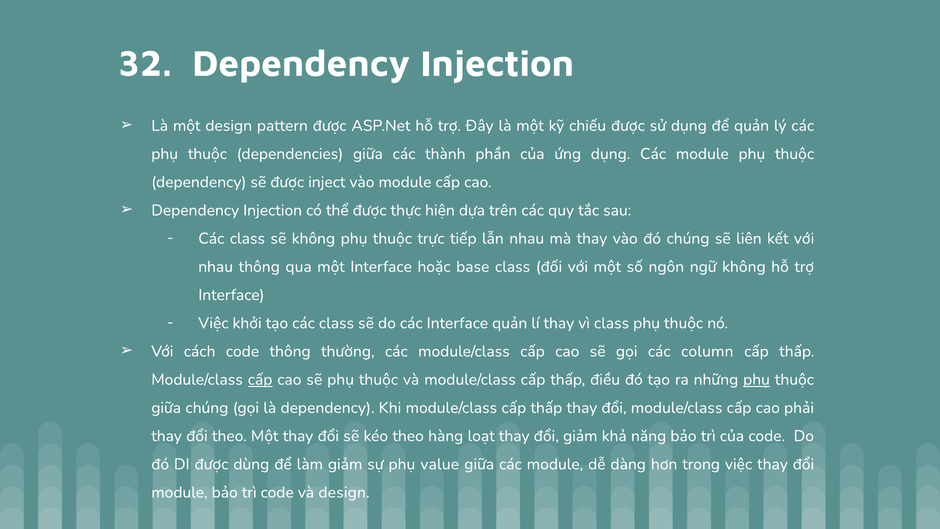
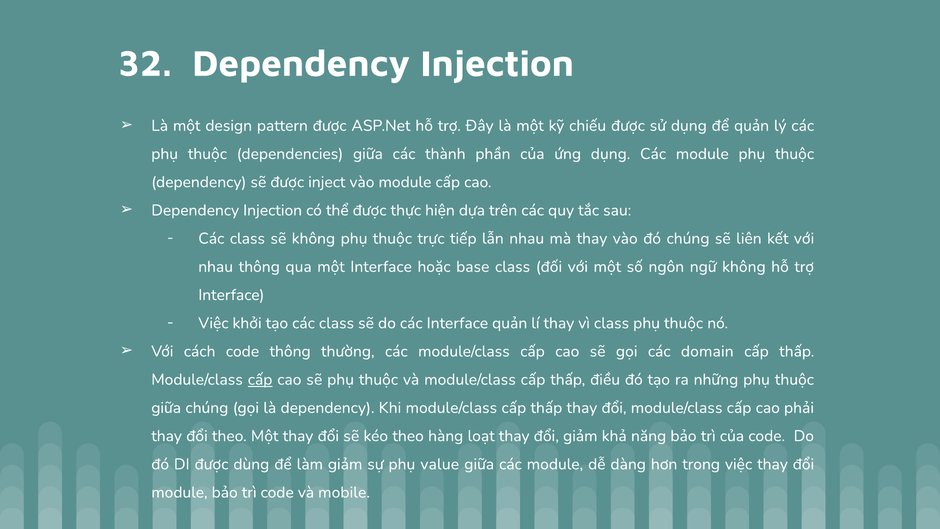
column: column -> domain (707, 351)
phụ underline: present -> none (757, 379)
và design: design -> mobile (344, 492)
